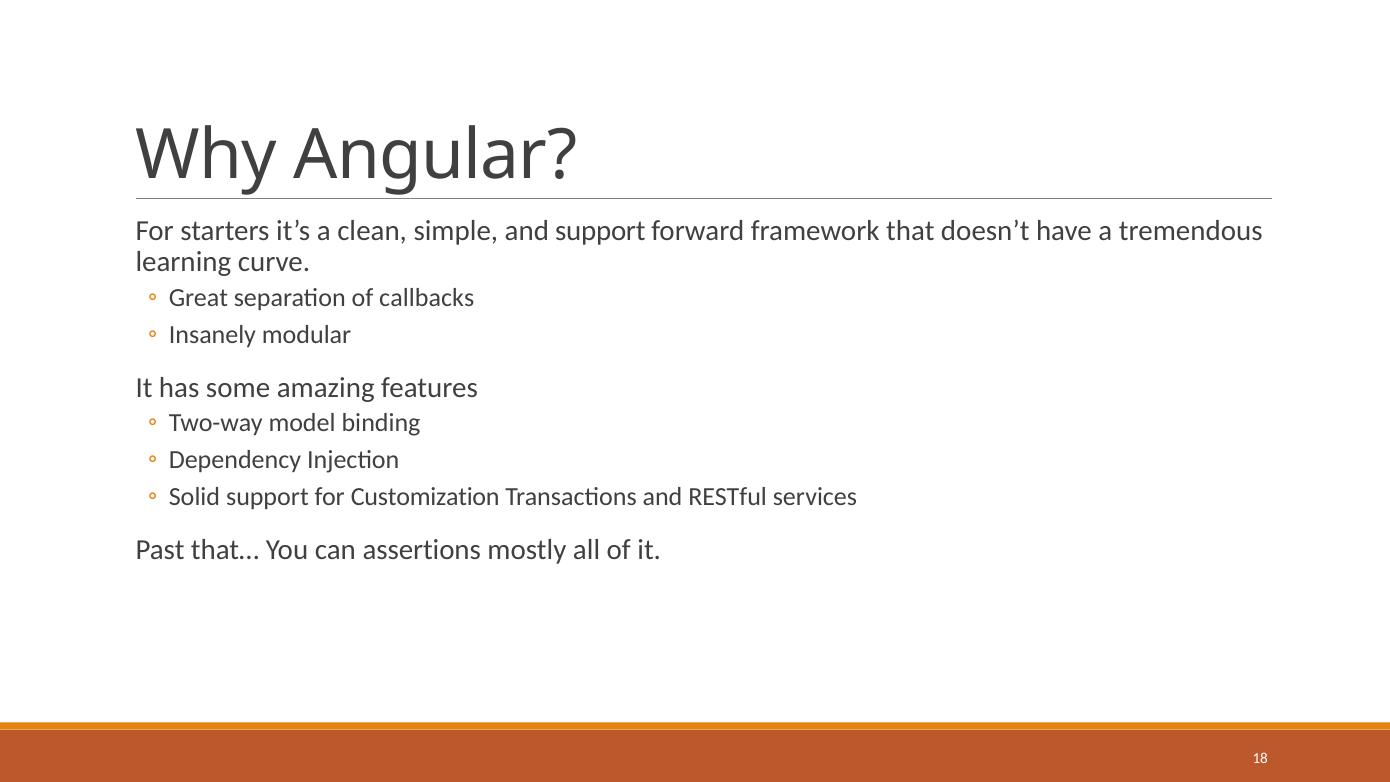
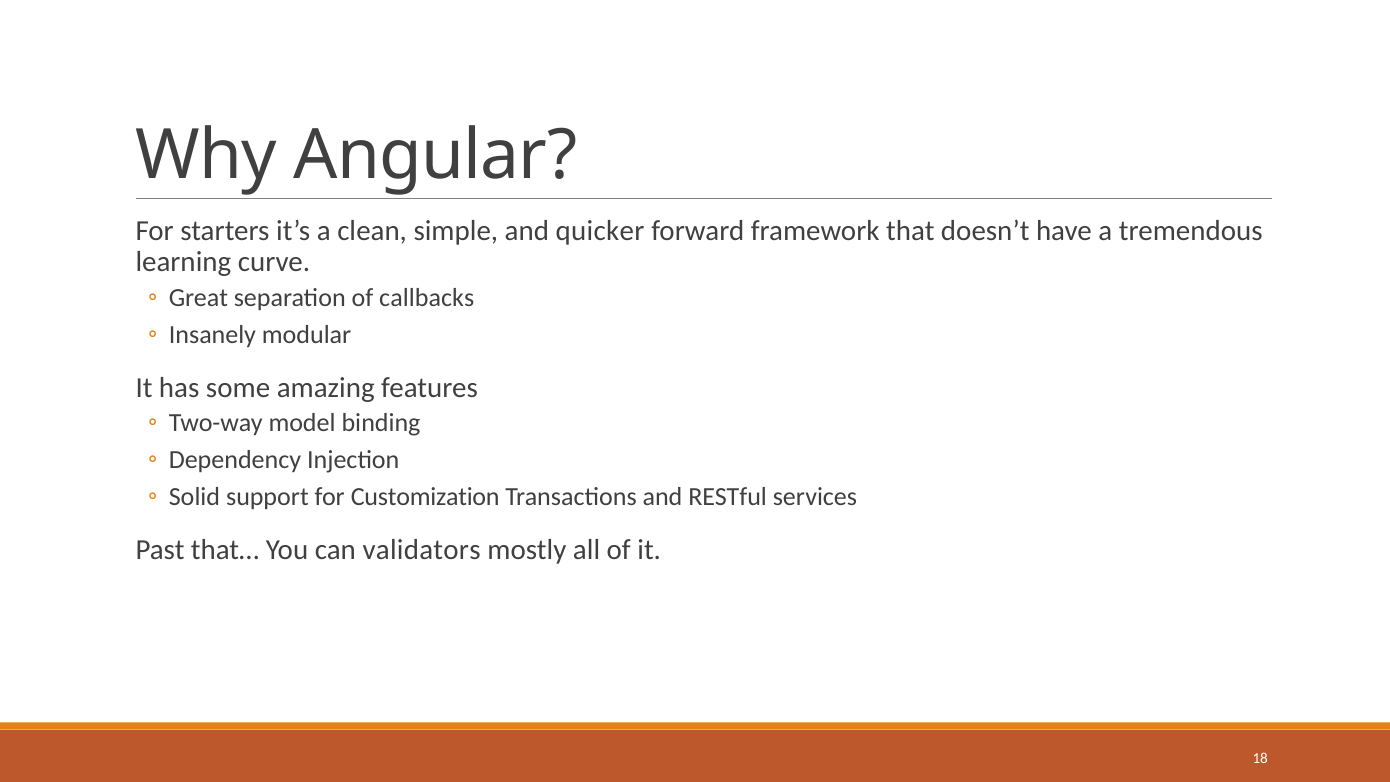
and support: support -> quicker (600, 231)
assertions: assertions -> validators (422, 550)
